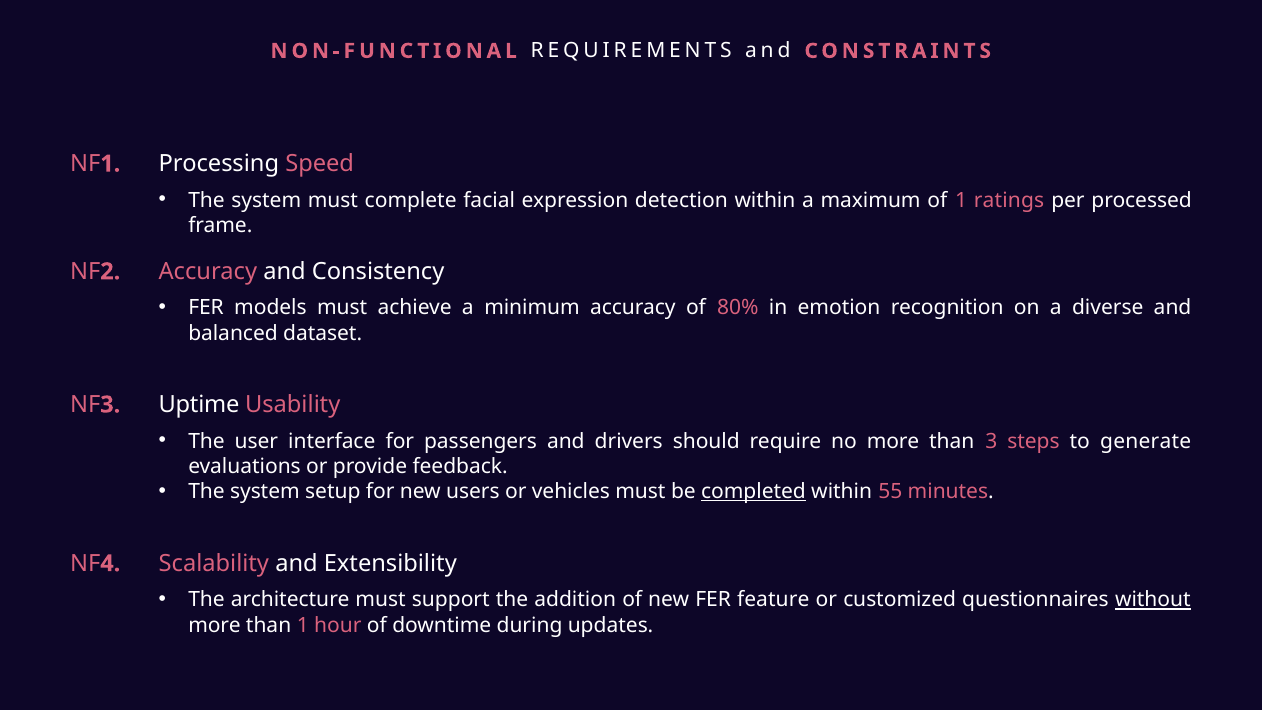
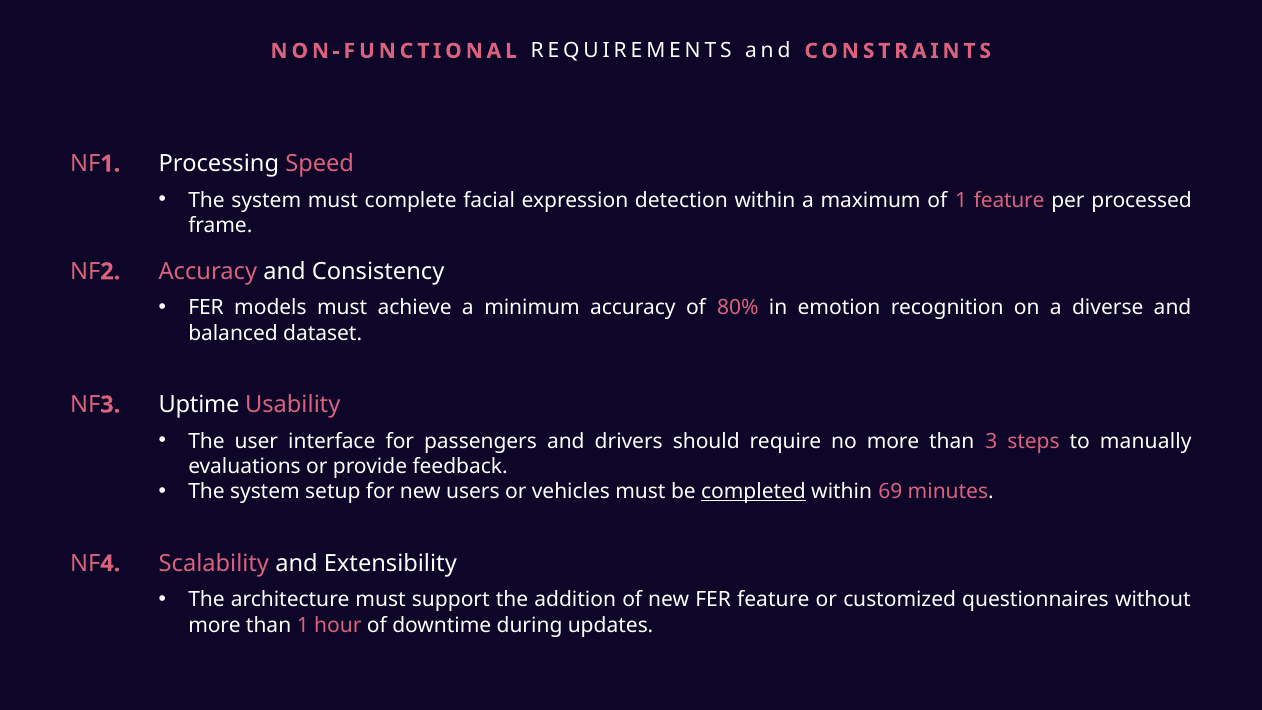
1 ratings: ratings -> feature (1009, 200)
generate: generate -> manually (1146, 441)
55: 55 -> 69 (890, 492)
without underline: present -> none (1153, 600)
